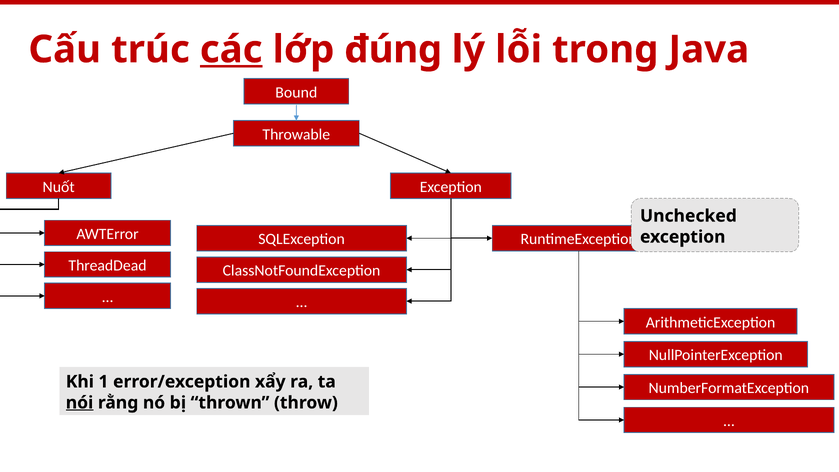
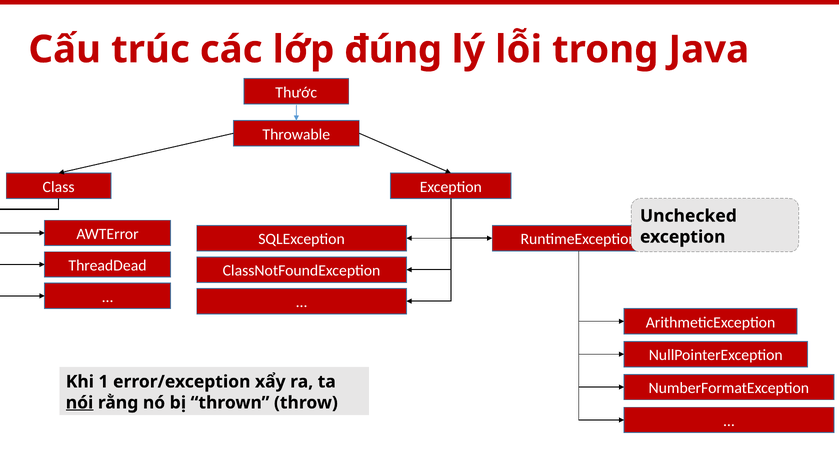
các underline: present -> none (231, 50)
Bound: Bound -> Thước (296, 92)
Nuốt: Nuốt -> Class (59, 187)
